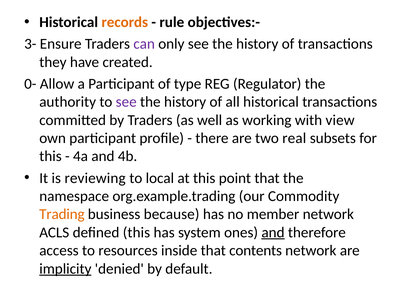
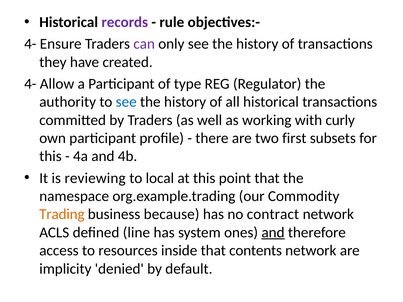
records colour: orange -> purple (125, 22)
3-: 3- -> 4- (30, 44)
0-: 0- -> 4- (30, 84)
see colour: purple -> blue (126, 102)
view: view -> curly (340, 120)
real: real -> first (294, 138)
member: member -> contract (273, 214)
defined this: this -> line (136, 233)
implicity underline: present -> none (65, 269)
